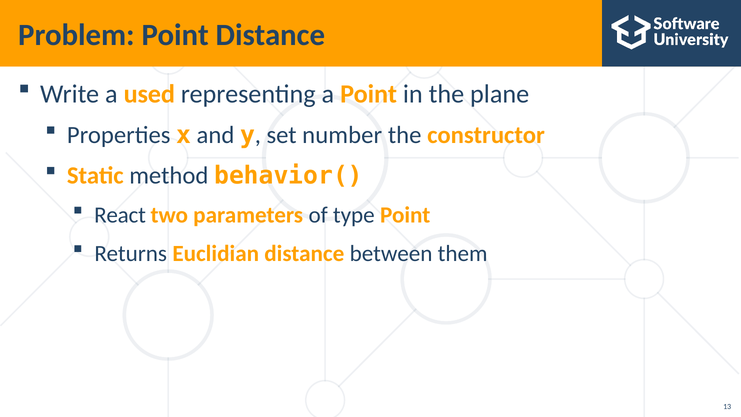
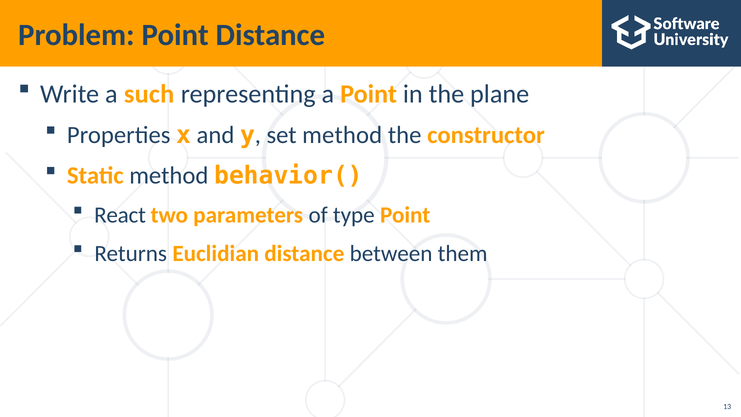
used: used -> such (149, 94)
set number: number -> method (342, 135)
